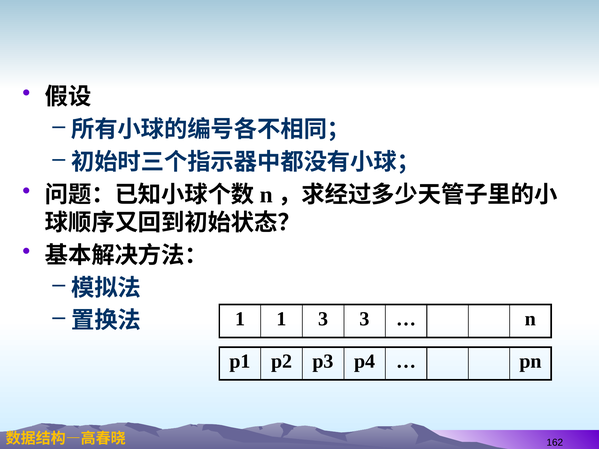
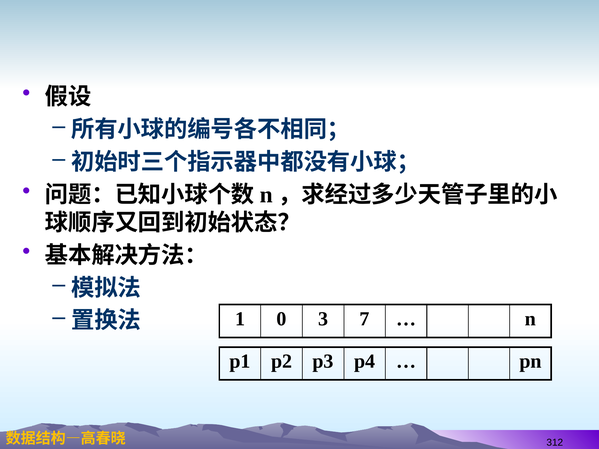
1 1: 1 -> 0 (282, 319)
3 3: 3 -> 7 (365, 319)
162: 162 -> 312 (555, 443)
